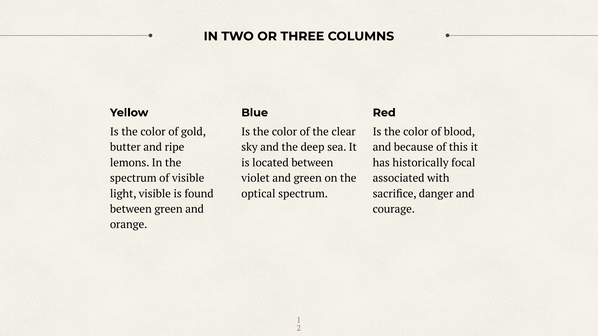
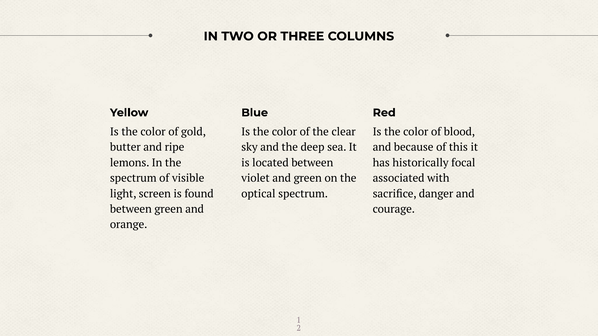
light visible: visible -> screen (155, 194)
